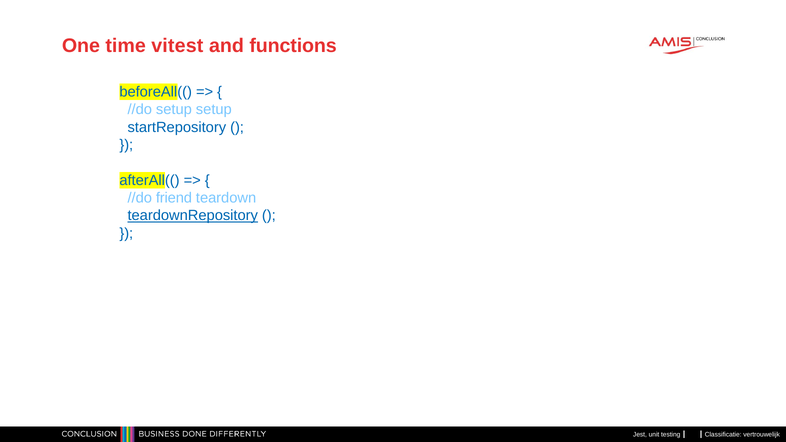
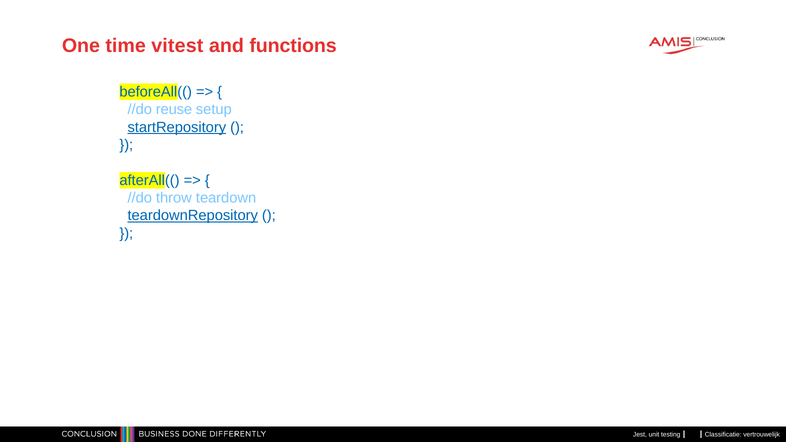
//do setup: setup -> reuse (174, 110)
startRepository underline: none -> present (177, 127)
friend: friend -> throw (174, 198)
